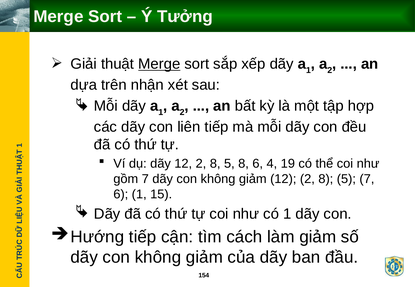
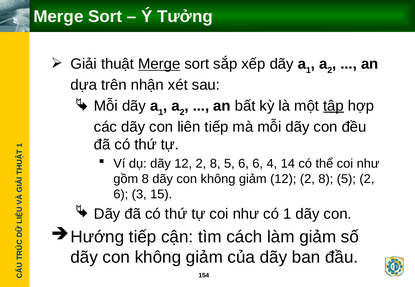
tập underline: none -> present (334, 106)
5 8: 8 -> 6 (244, 164)
19: 19 -> 14 (288, 164)
gồm 7: 7 -> 8 (145, 179)
5 7: 7 -> 2 (367, 179)
6 1: 1 -> 3 (139, 195)
